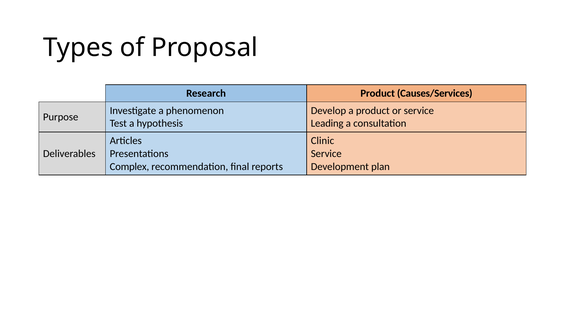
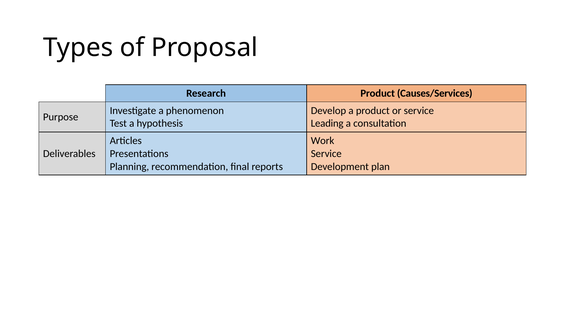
Clinic: Clinic -> Work (323, 141)
Complex: Complex -> Planning (129, 166)
